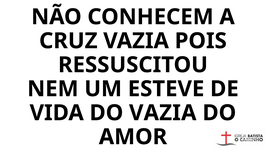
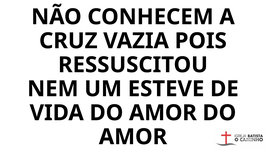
VIDA DO VAZIA: VAZIA -> AMOR (163, 113)
